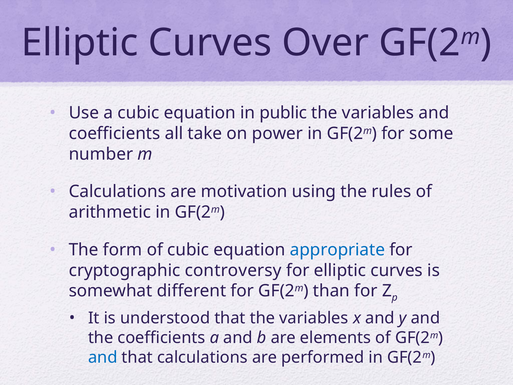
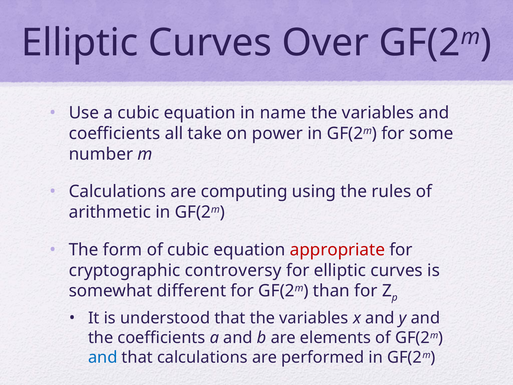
public: public -> name (283, 113)
motivation: motivation -> computing (244, 192)
appropriate colour: blue -> red (337, 250)
